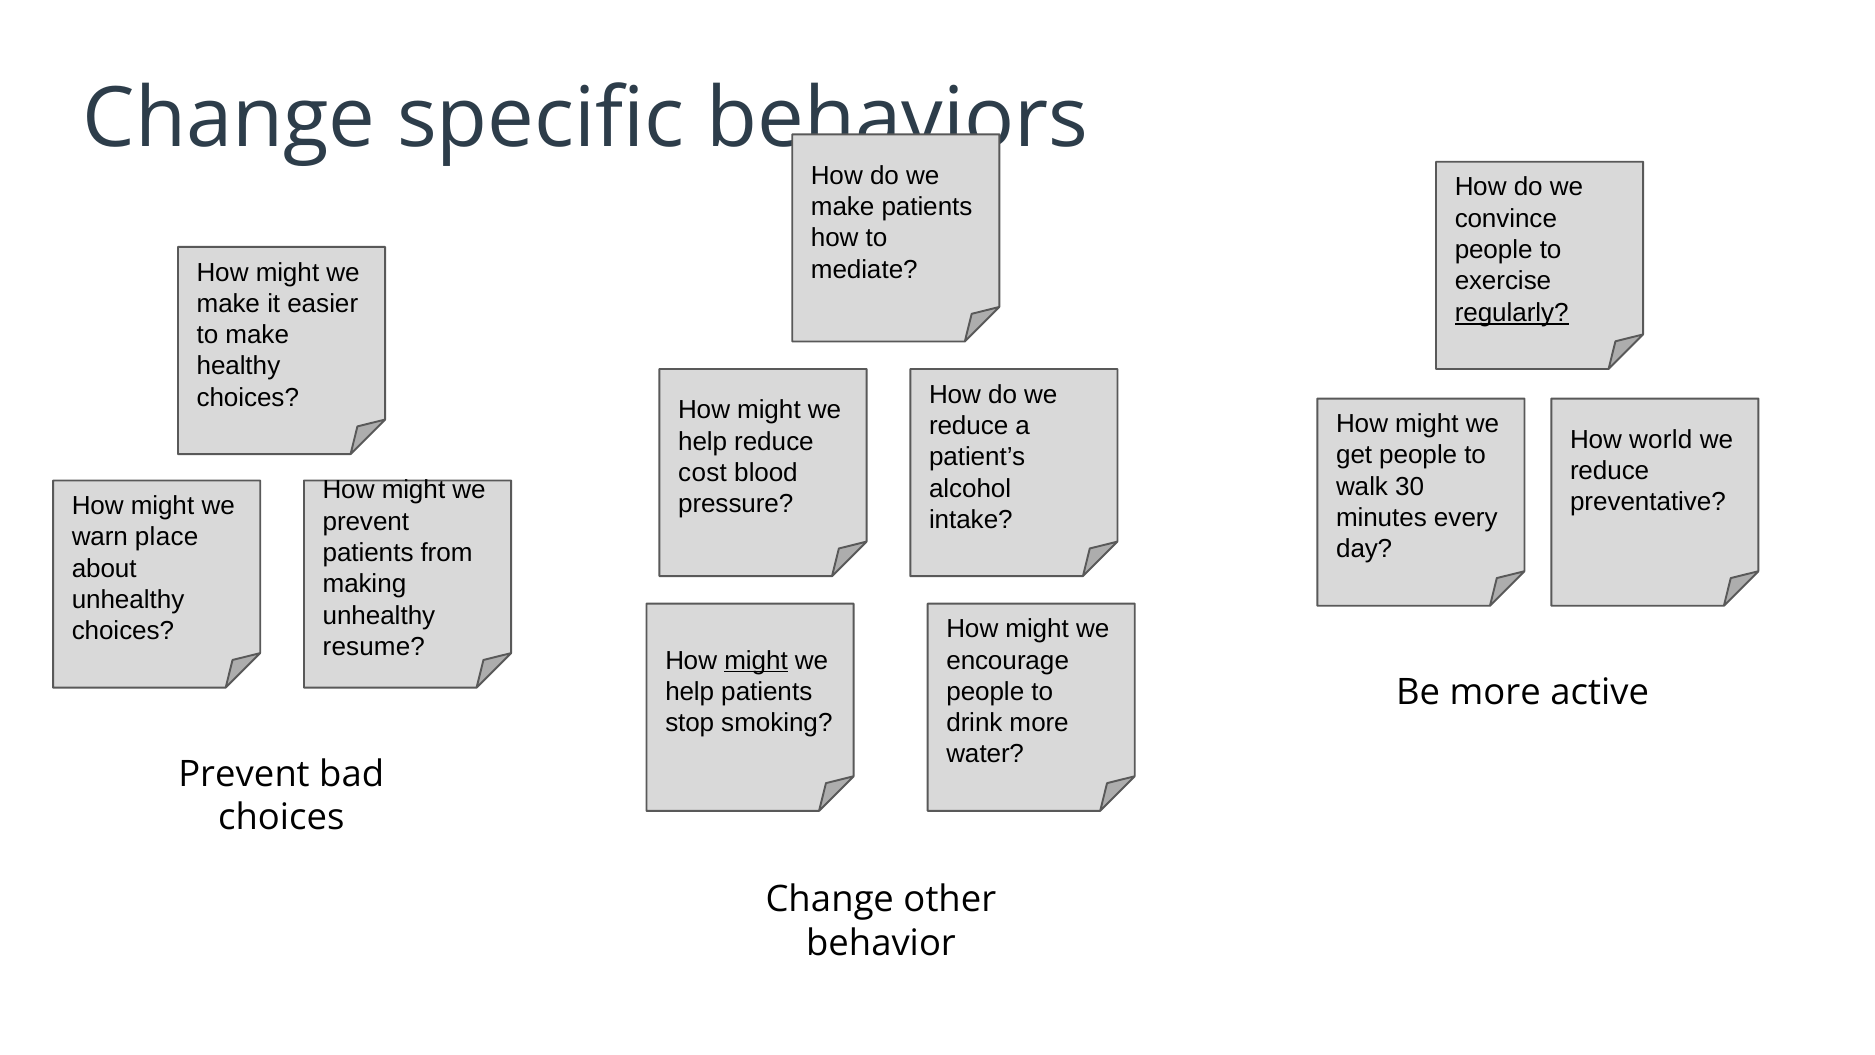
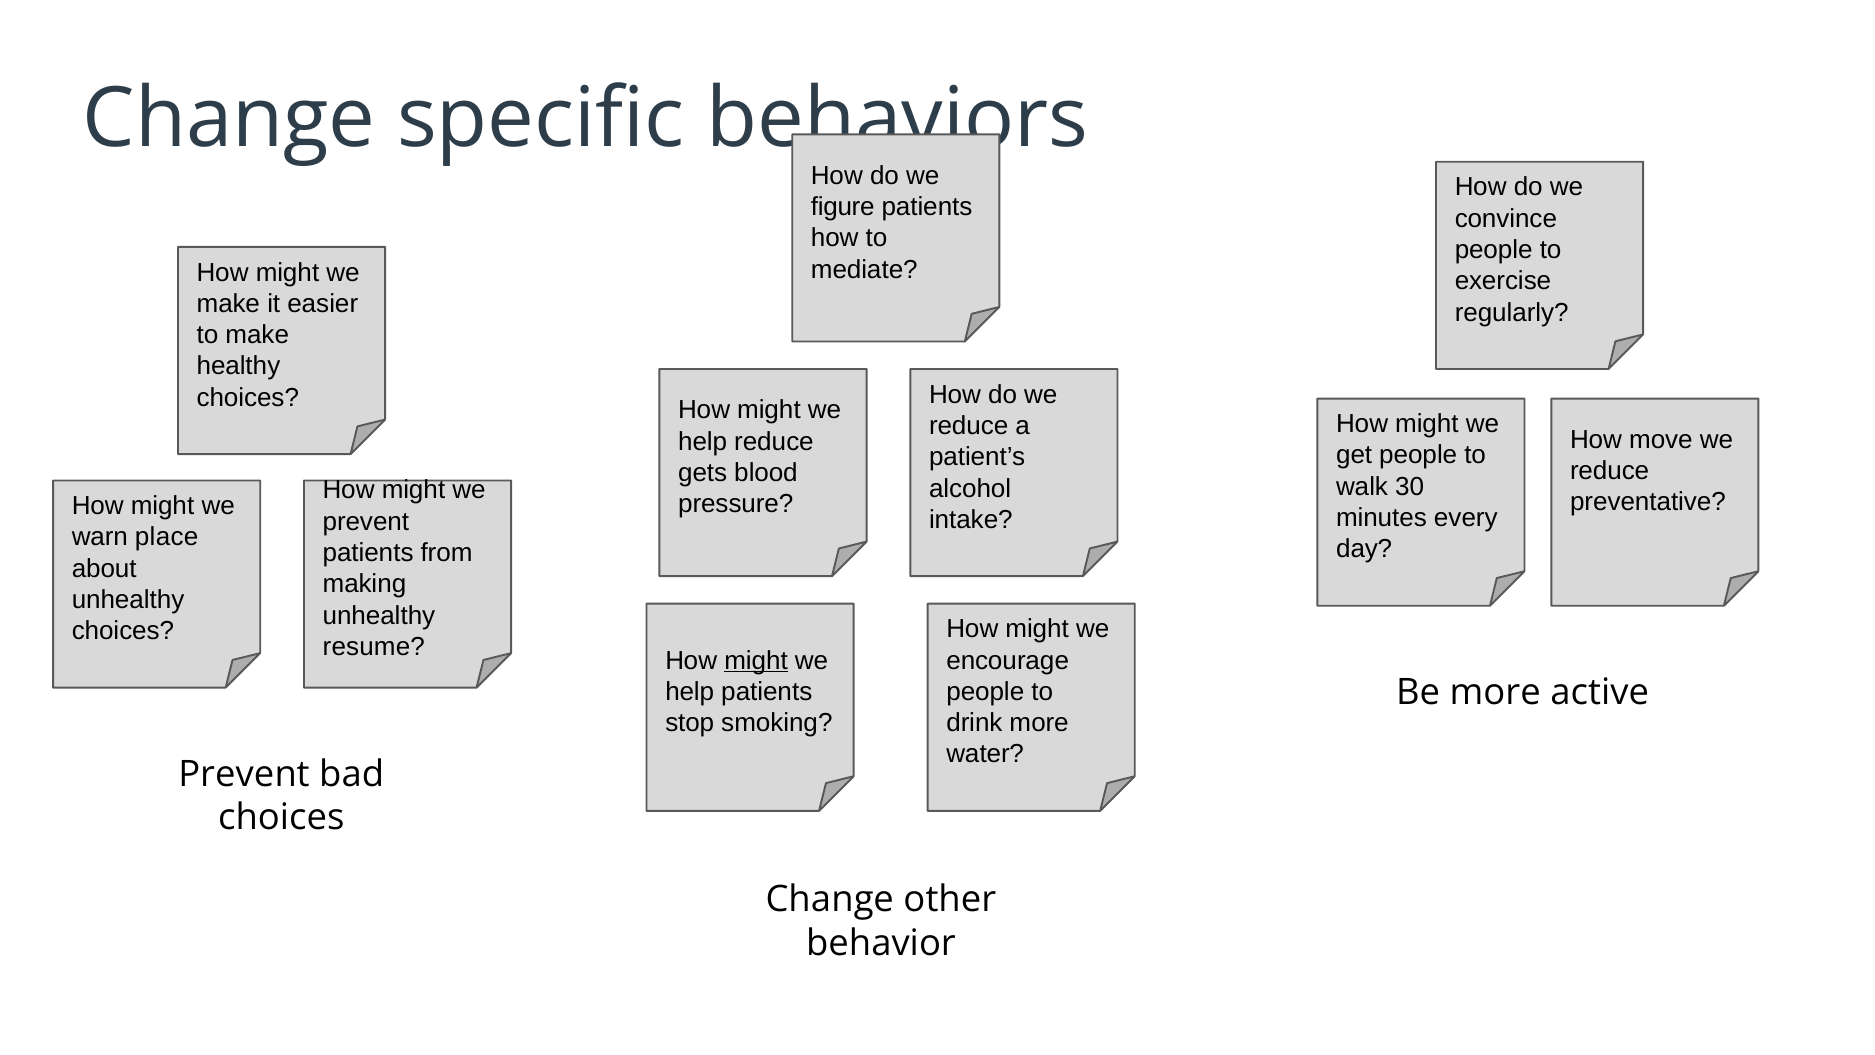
make: make -> figure (843, 207)
regularly underline: present -> none (1512, 312)
world: world -> move (1661, 440)
cost: cost -> gets (703, 473)
